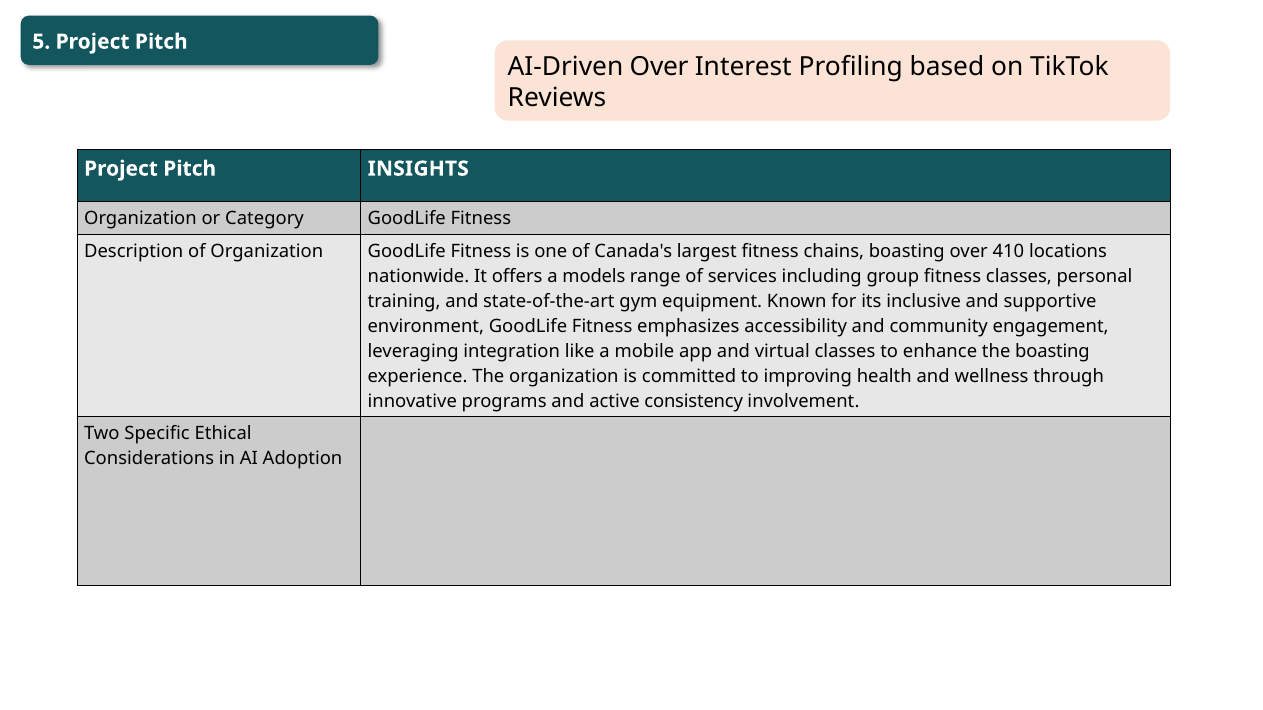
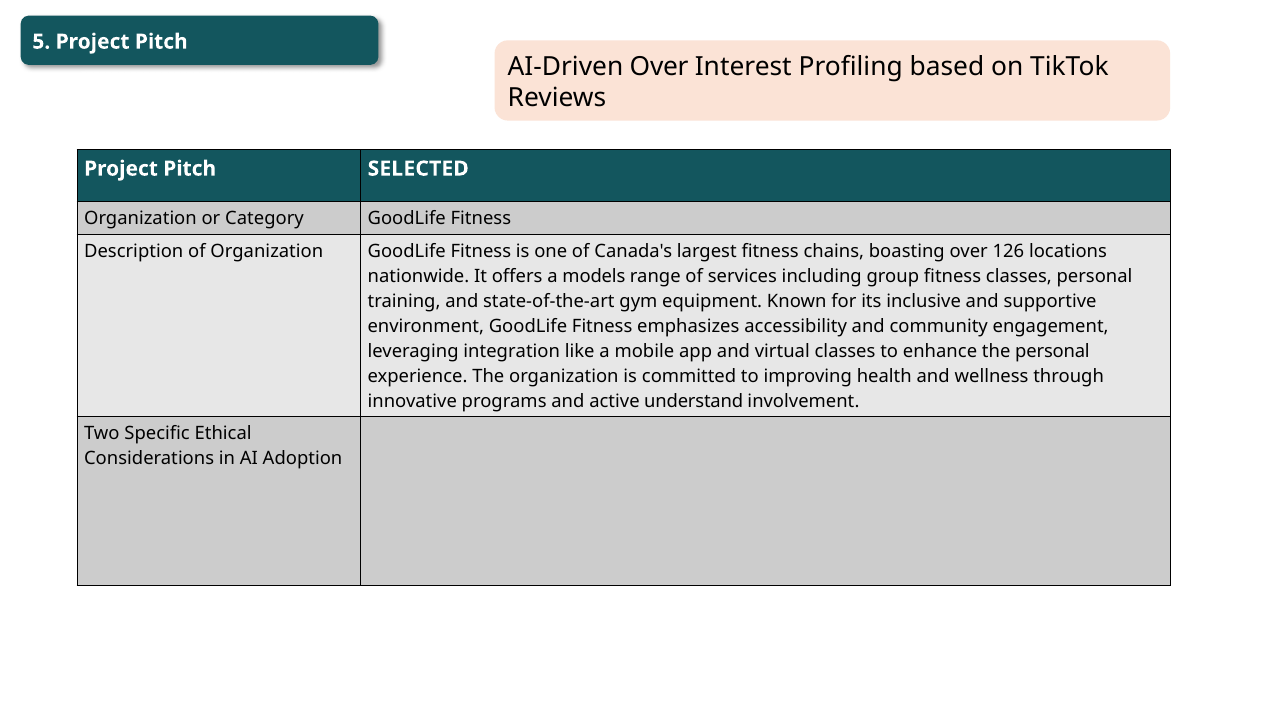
INSIGHTS: INSIGHTS -> SELECTED (418, 169)
410: 410 -> 126 (1008, 252)
the boasting: boasting -> personal (1052, 352)
consistency: consistency -> understand (694, 402)
